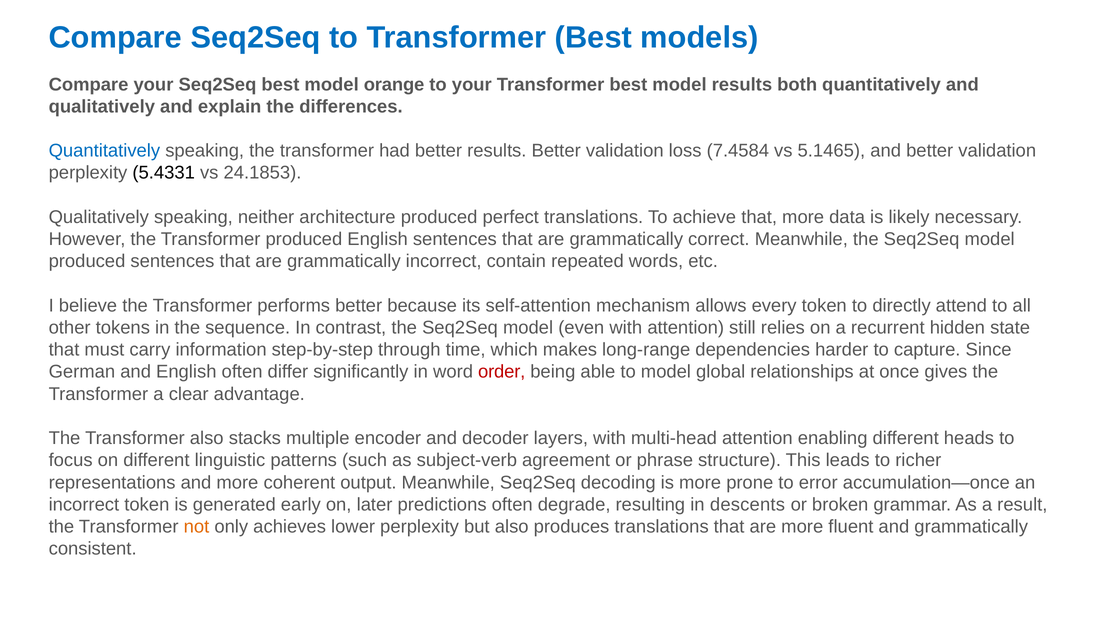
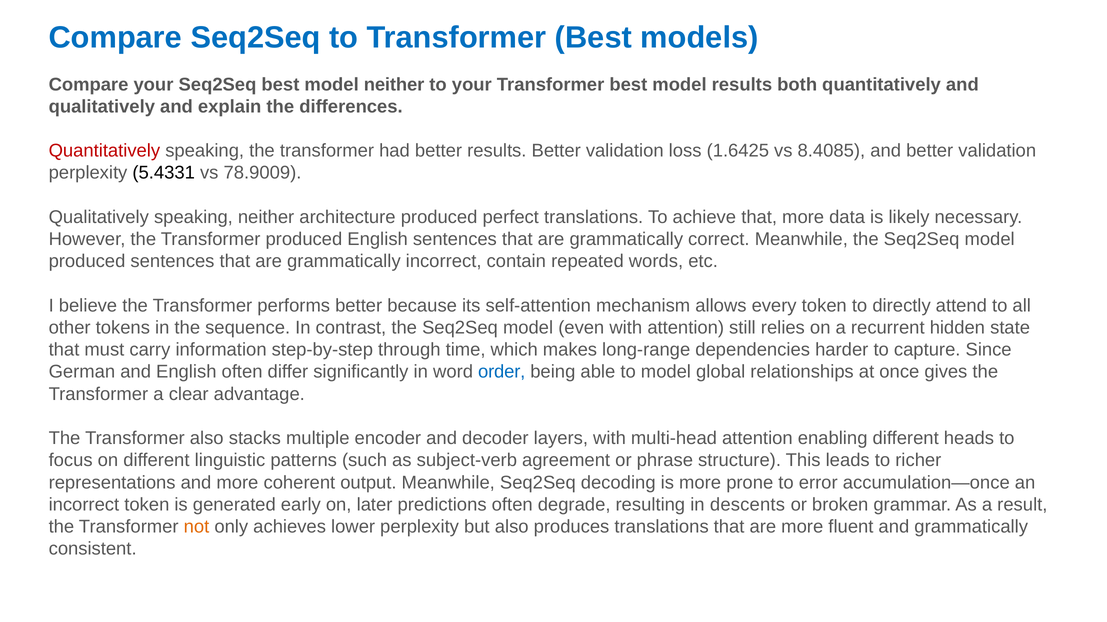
model orange: orange -> neither (394, 85)
Quantitatively colour: blue -> red (104, 151)
7.4584: 7.4584 -> 1.6425 (738, 151)
5.1465: 5.1465 -> 8.4085 (831, 151)
24.1853: 24.1853 -> 78.9009 (262, 173)
order colour: red -> blue (502, 372)
